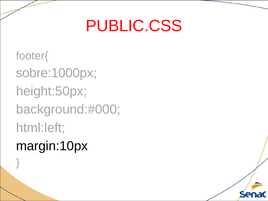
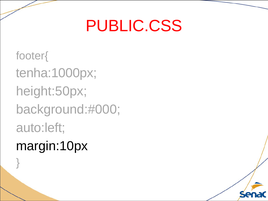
sobre:1000px: sobre:1000px -> tenha:1000px (56, 73)
html:left: html:left -> auto:left (41, 128)
